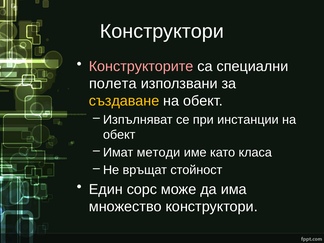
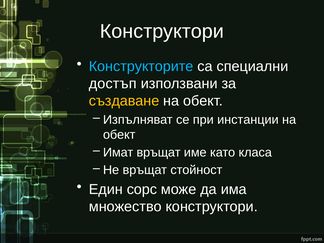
Конструкторите colour: pink -> light blue (141, 66)
полета: полета -> достъп (113, 84)
Имат методи: методи -> връщат (159, 152)
